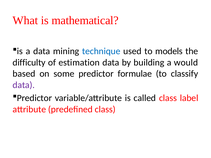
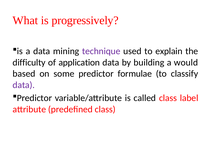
mathematical: mathematical -> progressively (85, 20)
technique colour: blue -> purple (101, 51)
models: models -> explain (169, 51)
estimation: estimation -> application (79, 63)
